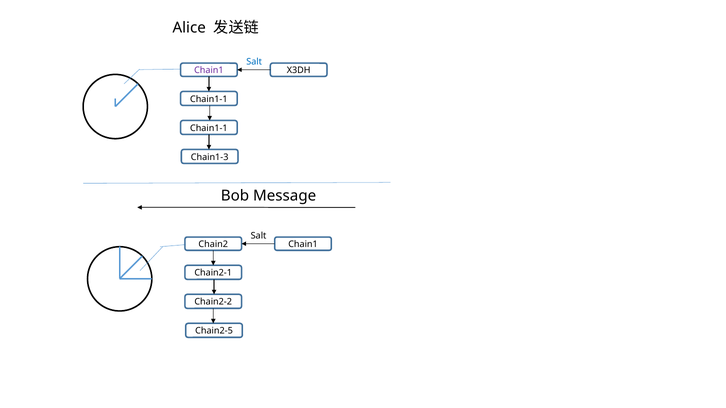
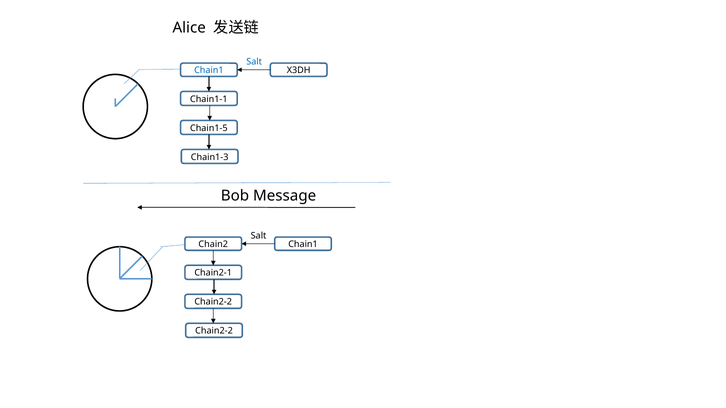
Chain1 colour: purple -> blue (209, 70)
Chain1-1: Chain1-1 -> Chain1-5 (209, 128)
Chain2-5: Chain2-5 -> Chain2-2 (214, 331)
